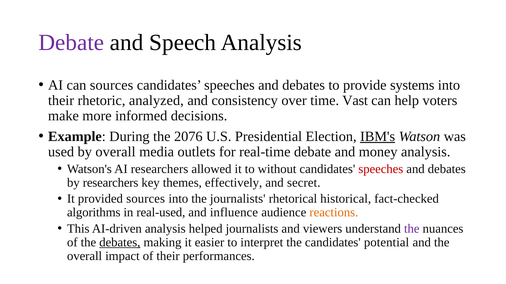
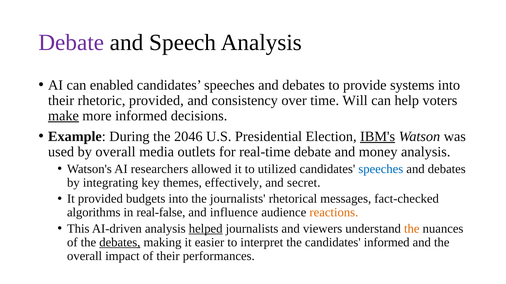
can sources: sources -> enabled (112, 85)
rhetoric analyzed: analyzed -> provided (156, 101)
Vast: Vast -> Will (355, 101)
make underline: none -> present (63, 116)
2076: 2076 -> 2046 (188, 137)
without: without -> utilized (277, 169)
speeches colour: red -> blue (381, 169)
by researchers: researchers -> integrating (111, 183)
provided sources: sources -> budgets (146, 199)
historical: historical -> messages (346, 199)
real-used: real-used -> real-false (161, 213)
helped underline: none -> present (206, 229)
the colour: purple -> orange (412, 229)
candidates potential: potential -> informed (387, 243)
